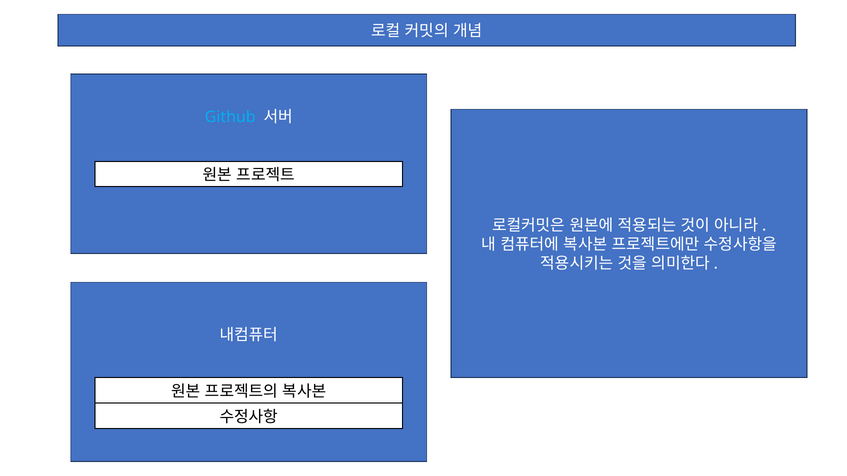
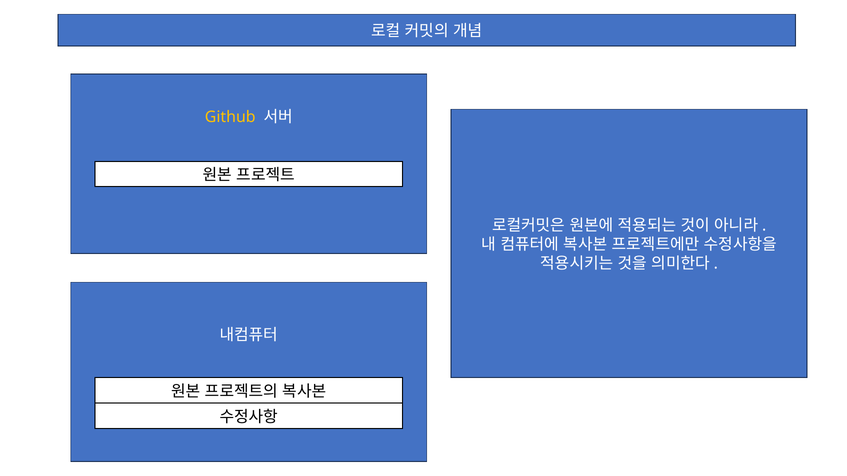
Github colour: light blue -> yellow (230, 117)
